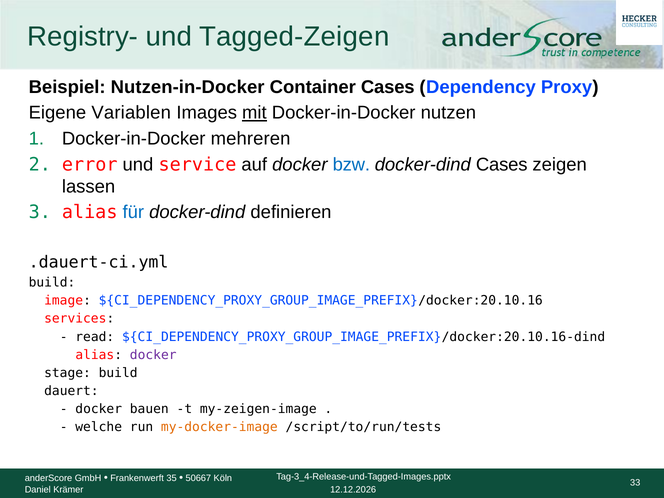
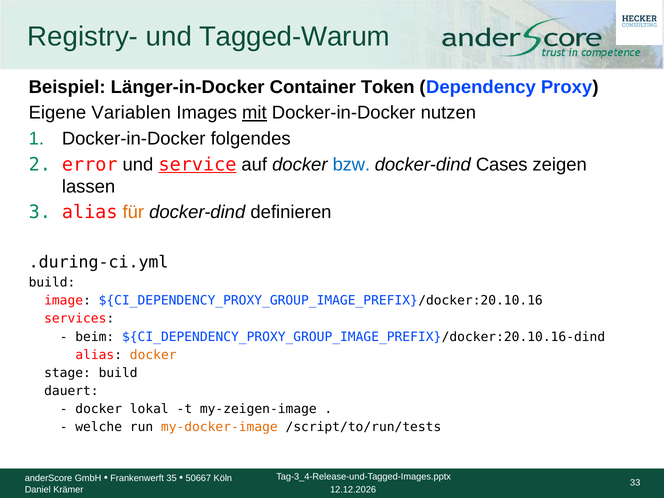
Tagged-Zeigen: Tagged-Zeigen -> Tagged-Warum (294, 36)
Nutzen-in-Docker: Nutzen-in-Docker -> Länger-in-Docker (188, 87)
Container Cases: Cases -> Token (388, 87)
mehreren: mehreren -> folgendes (251, 139)
service underline: none -> present (197, 164)
für colour: blue -> orange (133, 212)
.dauert-ci.yml: .dauert-ci.yml -> .during-ci.yml (99, 262)
read: read -> beim (95, 337)
docker colour: purple -> orange (153, 355)
bauen: bauen -> lokal (149, 409)
